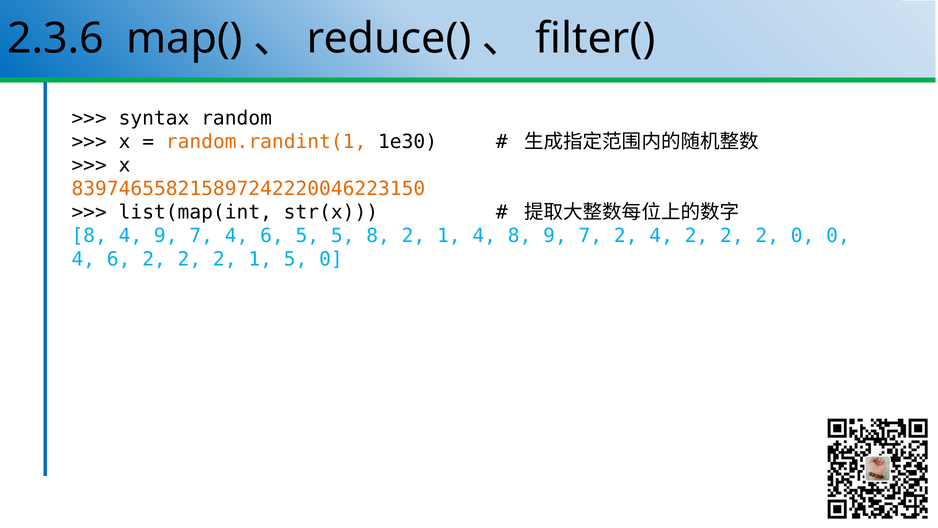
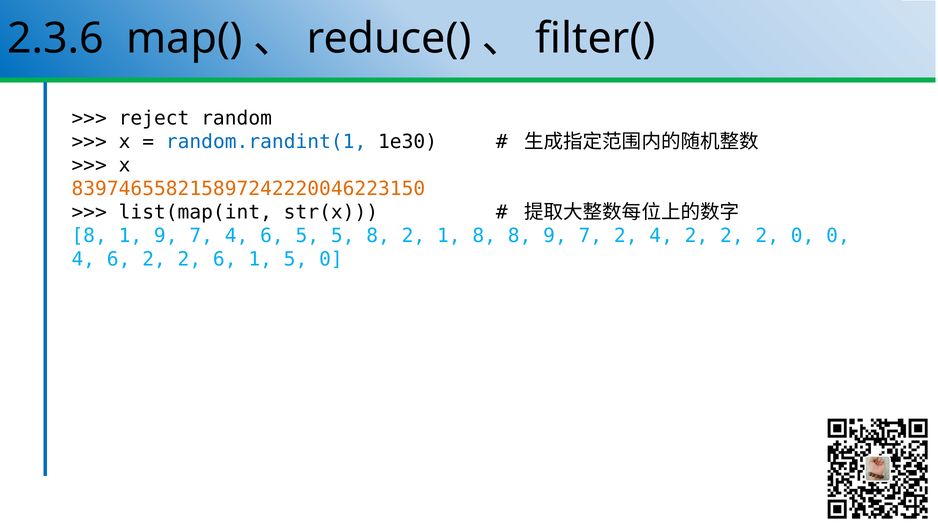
syntax: syntax -> reject (154, 118)
random.randint(1 colour: orange -> blue (266, 142)
8 4: 4 -> 1 (130, 236)
1 4: 4 -> 8 (484, 236)
6 2 2 2: 2 -> 6 (225, 259)
